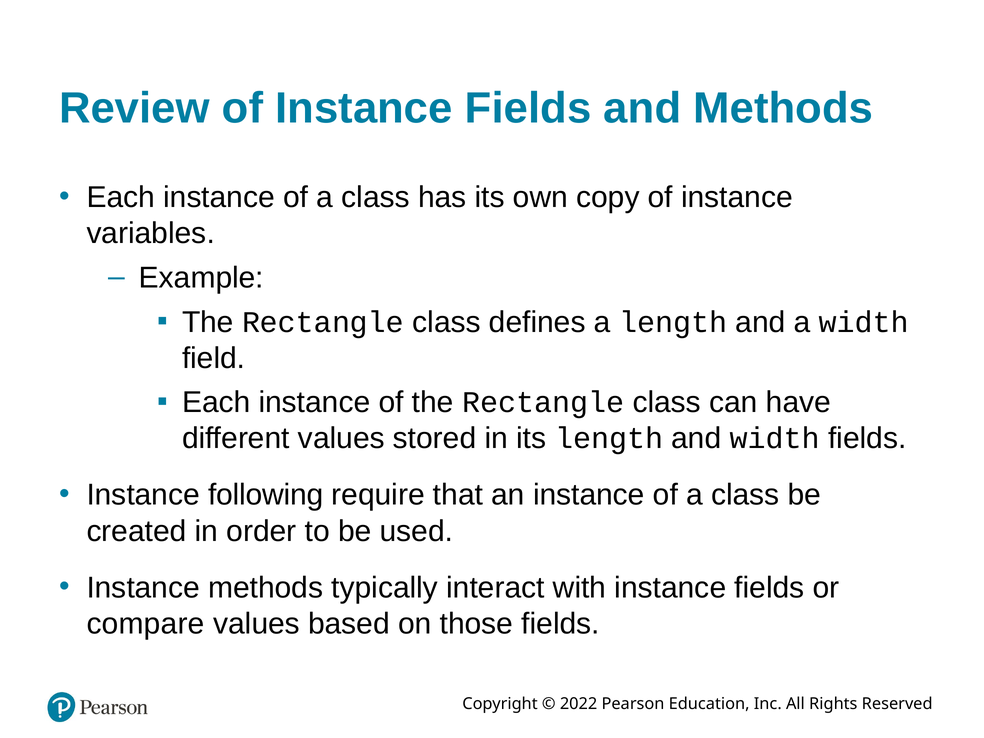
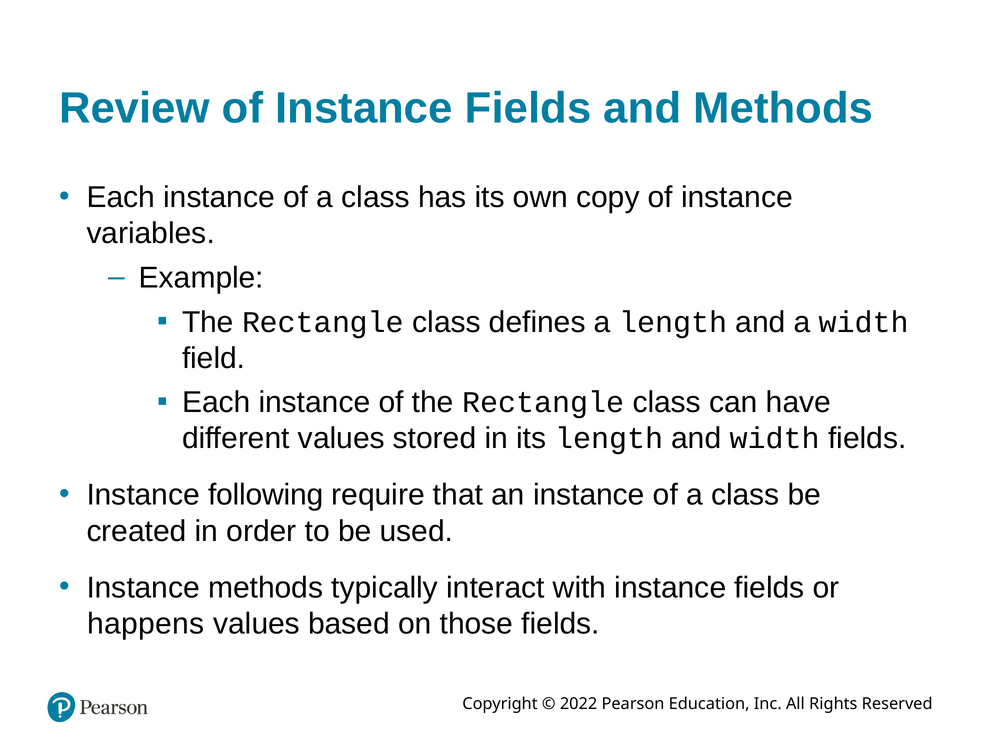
compare: compare -> happens (146, 624)
